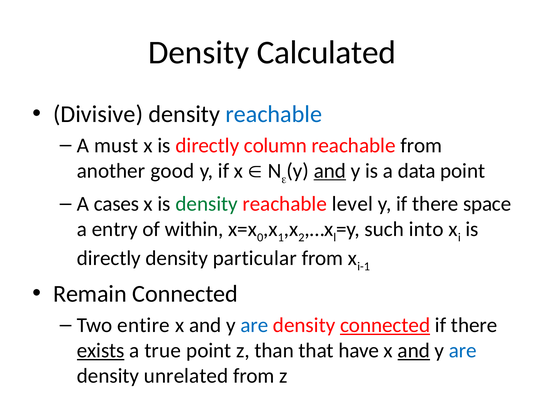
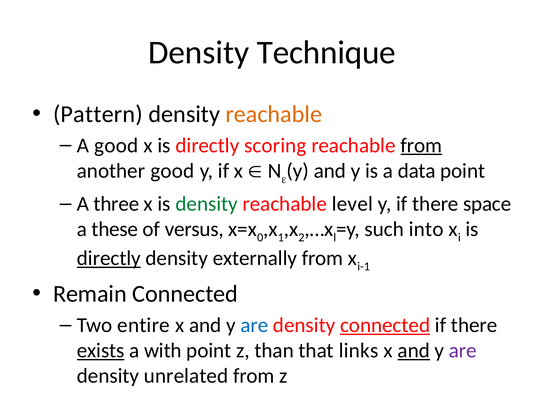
Calculated: Calculated -> Technique (326, 53)
Divisive: Divisive -> Pattern (98, 114)
reachable colour: blue -> orange (274, 114)
A must: must -> good (116, 145)
column: column -> scoring (275, 145)
from underline: none -> present (421, 145)
and underline: present -> none (330, 171)
cases: cases -> three (116, 204)
entry: entry -> these (115, 229)
within: within -> versus (194, 229)
directly underline: none -> present (109, 258)
particular: particular -> externally (255, 258)
true: true -> with (163, 351)
have: have -> links (359, 351)
are colour: blue -> purple (463, 351)
